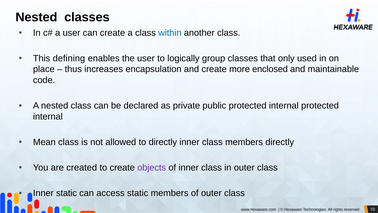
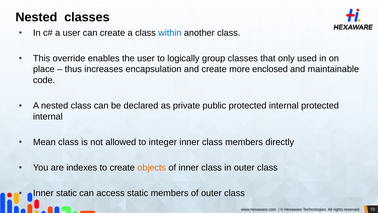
defining: defining -> override (69, 58)
to directly: directly -> integer (163, 142)
created: created -> indexes (82, 167)
objects colour: purple -> orange (152, 167)
